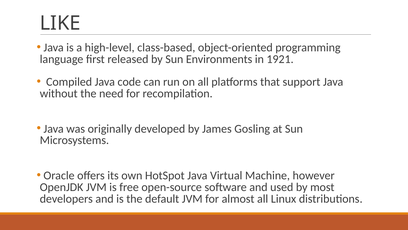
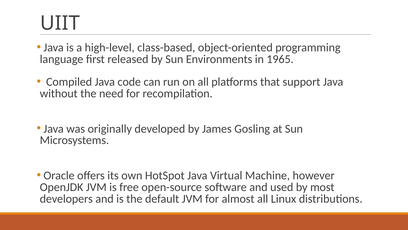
LIKE: LIKE -> UIIT (60, 23)
1921: 1921 -> 1965 (280, 59)
